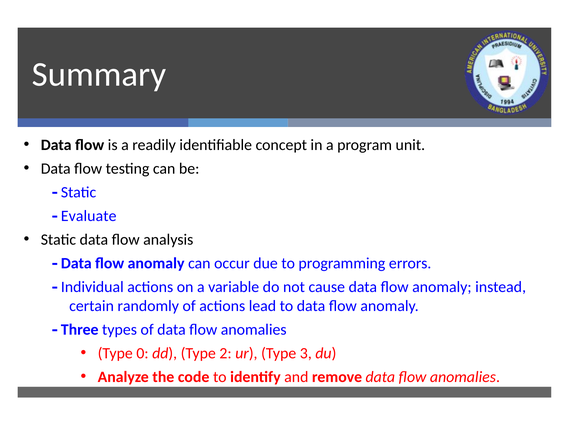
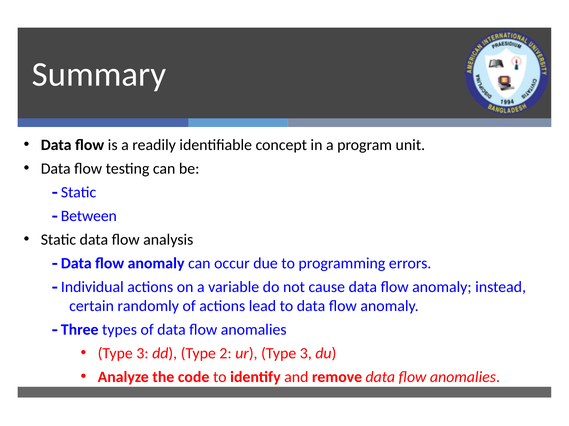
Evaluate: Evaluate -> Between (89, 216)
0: 0 -> 3 (142, 354)
